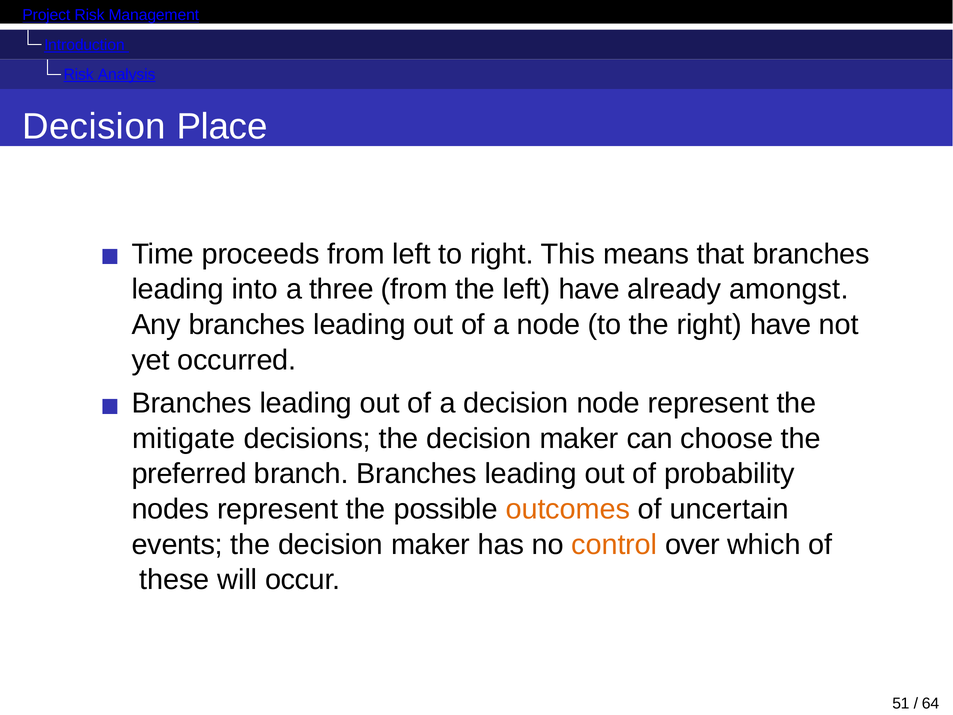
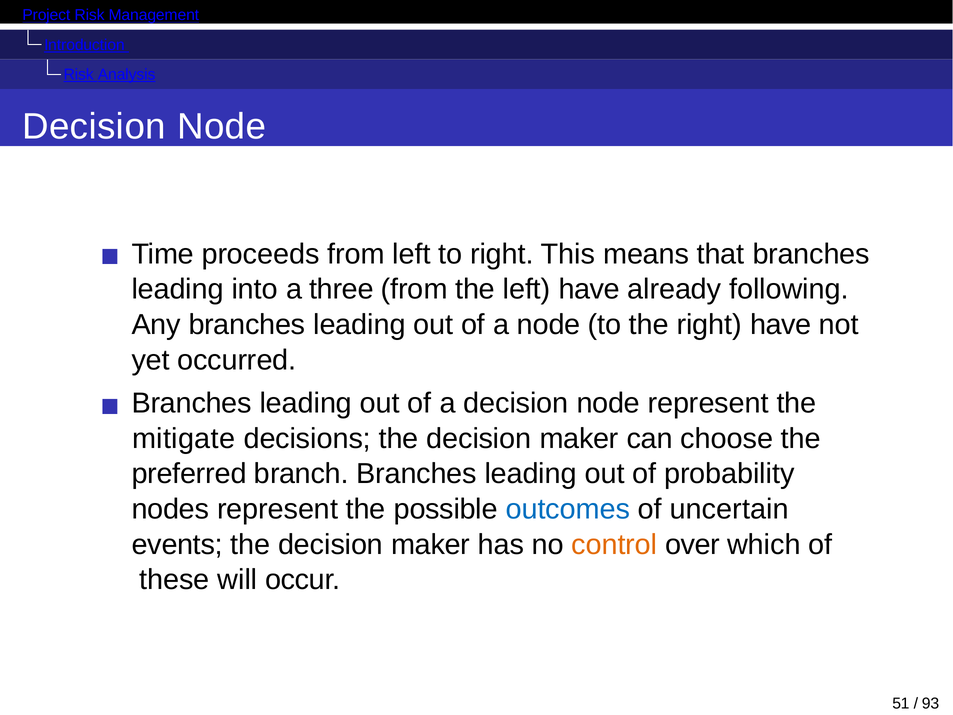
Place: Place -> Node (222, 127)
amongst: amongst -> following (789, 290)
outcomes colour: orange -> blue (568, 510)
64: 64 -> 93 (930, 704)
